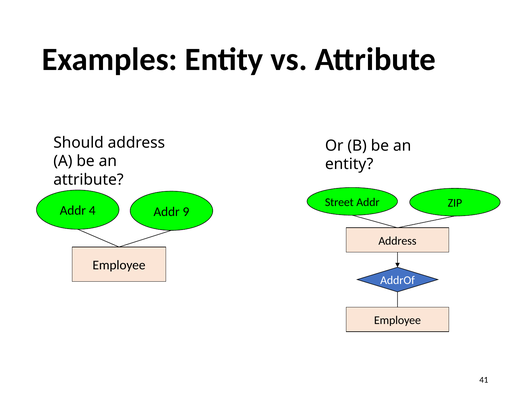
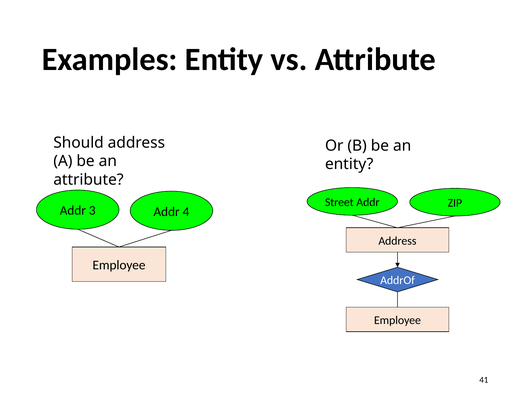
4: 4 -> 3 (92, 210)
9: 9 -> 4 (186, 211)
